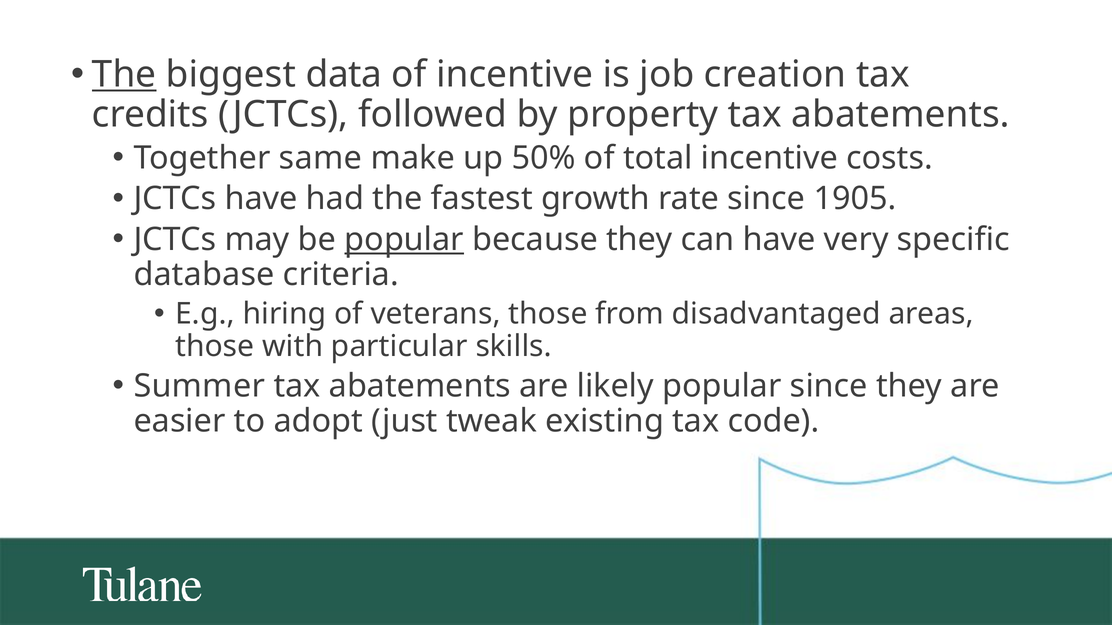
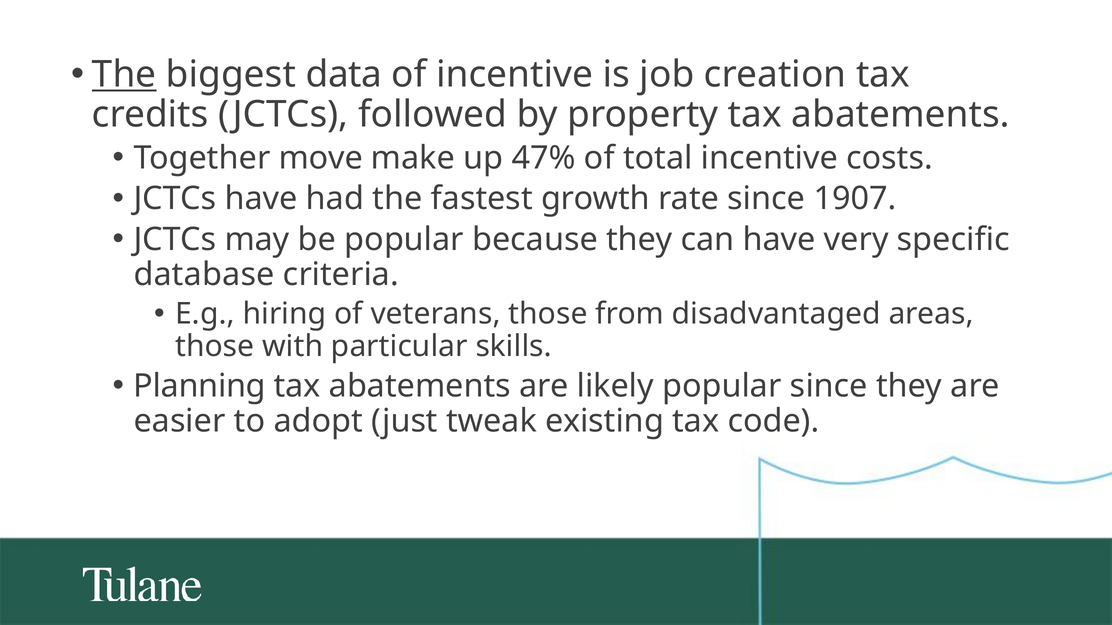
same: same -> move (321, 158)
50%: 50% -> 47% (544, 158)
1905: 1905 -> 1907 (855, 199)
popular underline: present -> none (404, 240)
Summer: Summer -> Planning (200, 386)
